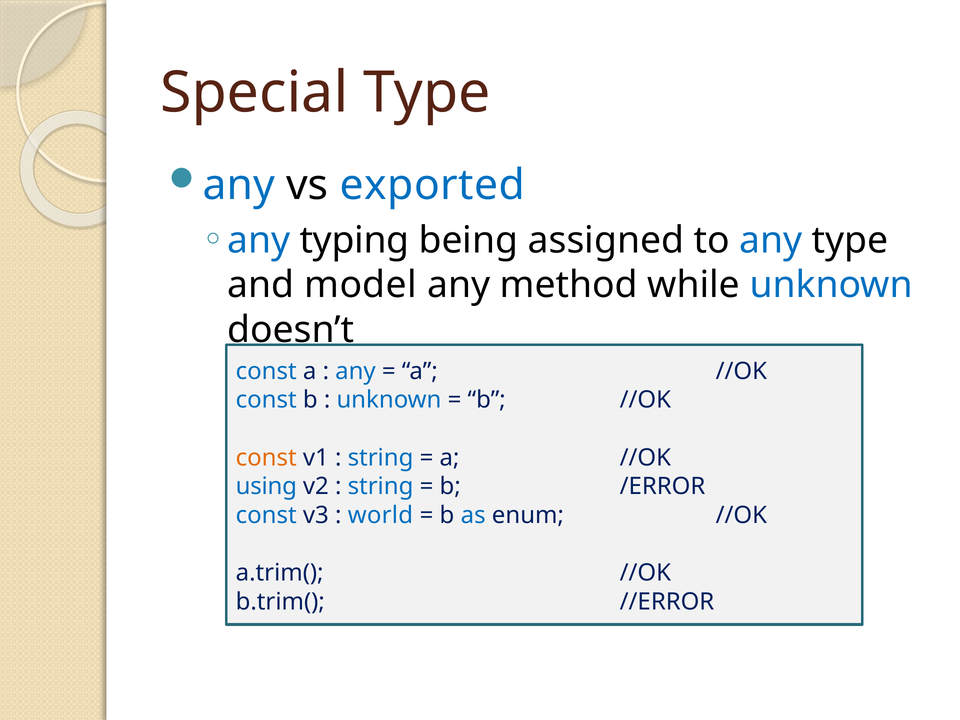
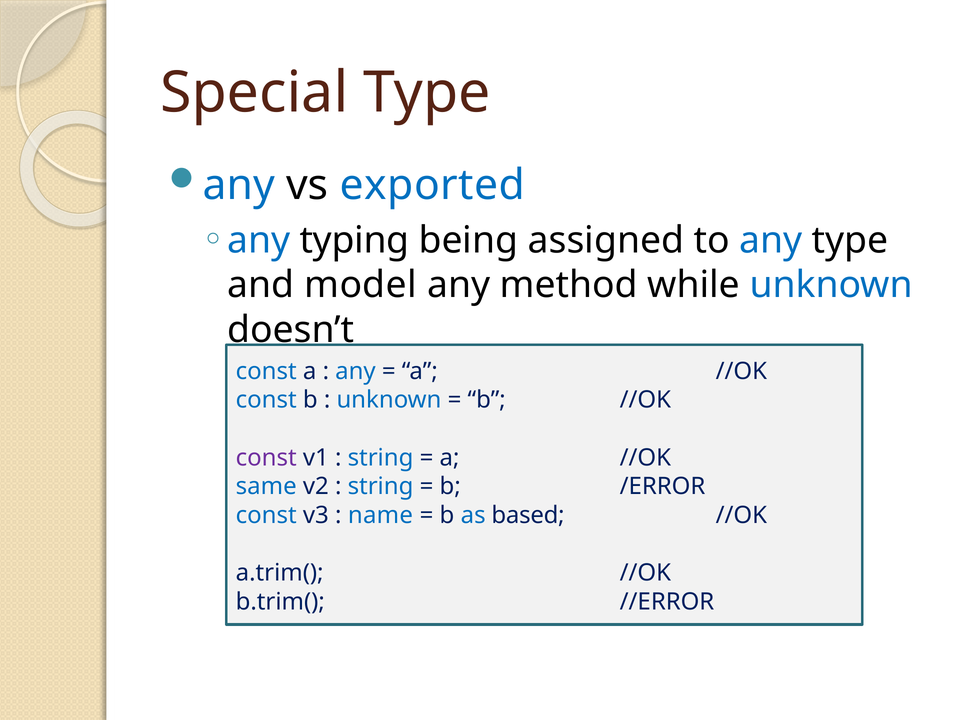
const colour: orange -> purple (266, 458)
using: using -> same (266, 486)
world: world -> name (380, 515)
enum: enum -> based (528, 515)
